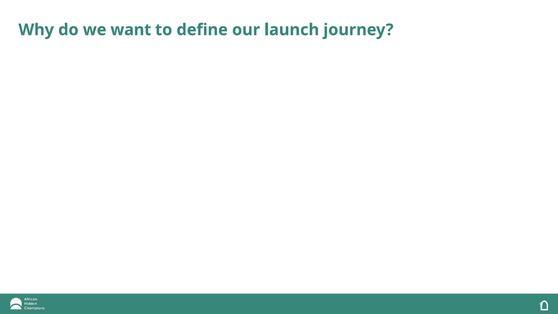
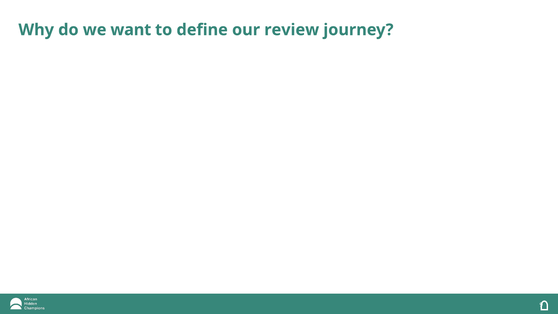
launch: launch -> review (292, 30)
